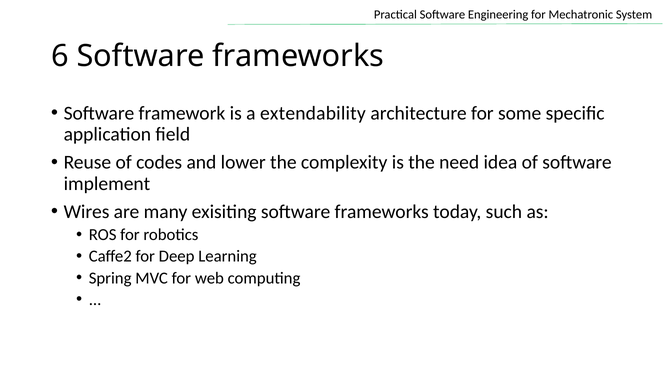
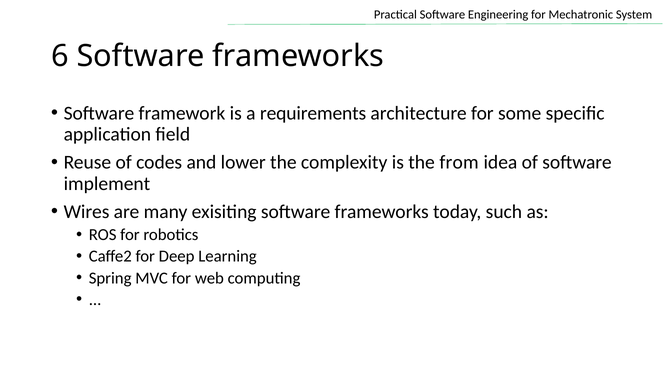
extendability: extendability -> requirements (313, 113)
need: need -> from (459, 162)
